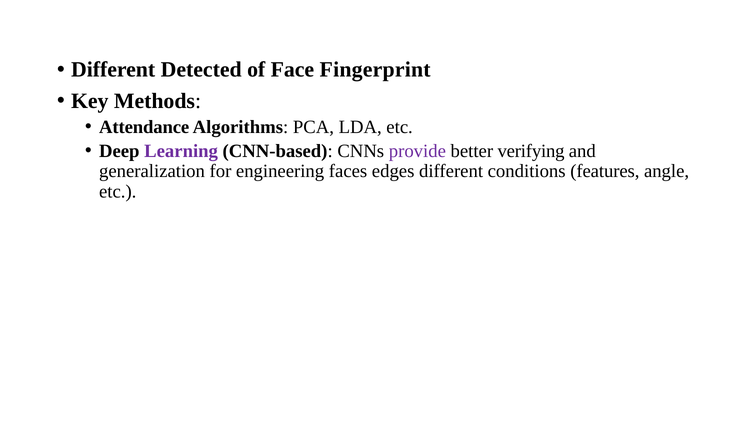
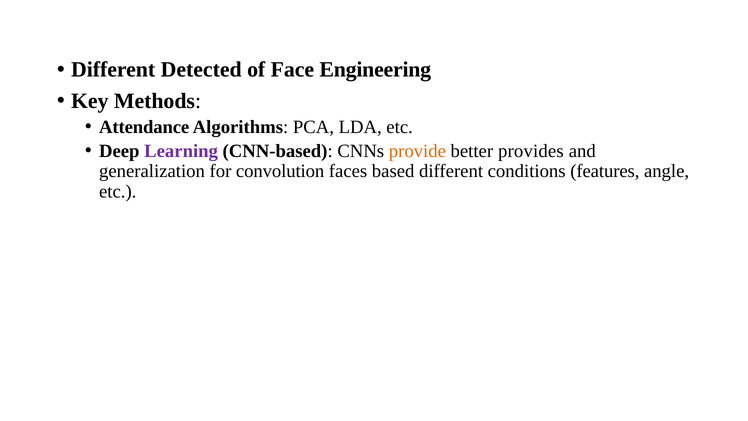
Fingerprint: Fingerprint -> Engineering (375, 70)
provide colour: purple -> orange (417, 151)
verifying: verifying -> provides (531, 151)
engineering: engineering -> convolution (280, 171)
edges: edges -> based (393, 171)
